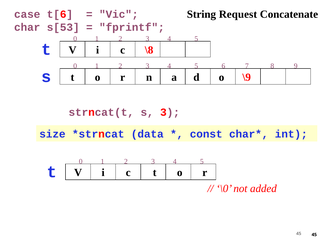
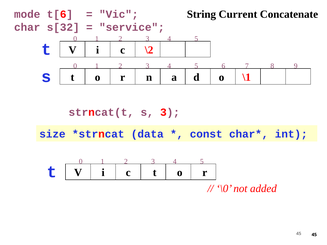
Request: Request -> Current (238, 14)
case: case -> mode (27, 14)
s[53: s[53 -> s[32 (63, 27)
fprintf: fprintf -> service (132, 27)
\8: \8 -> \2 (149, 50)
\9: \9 -> \1 (247, 77)
